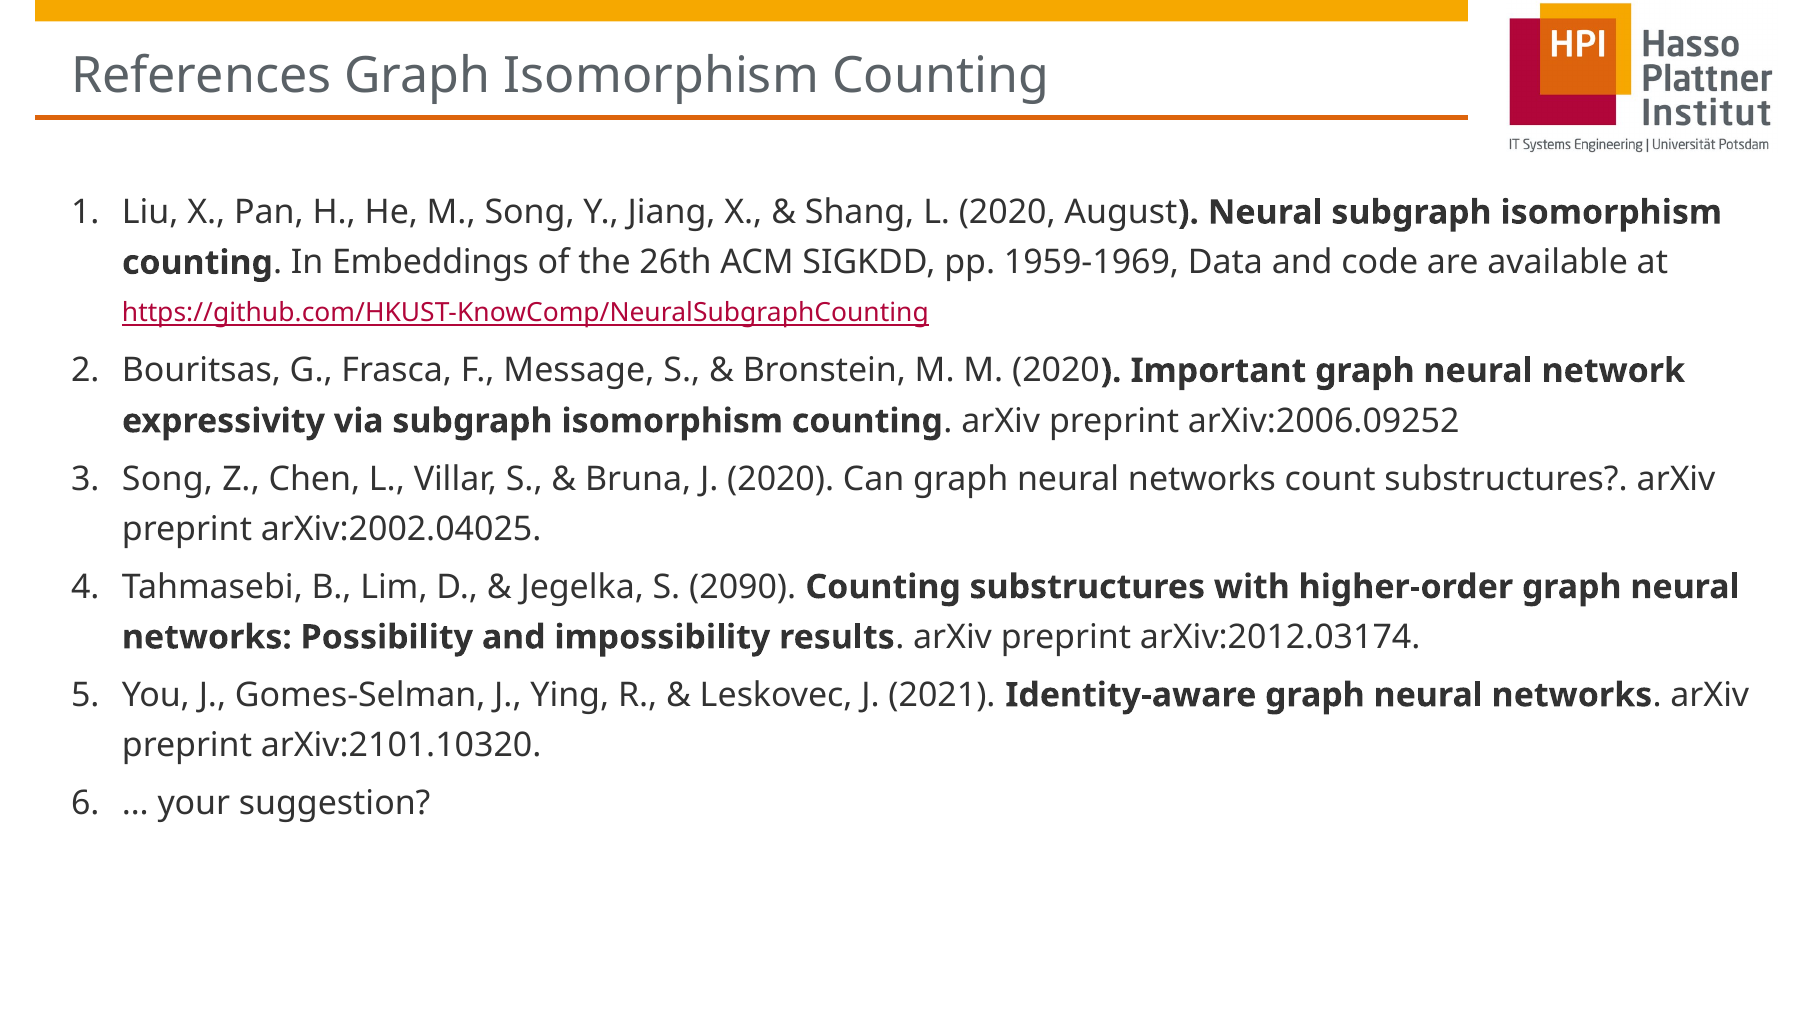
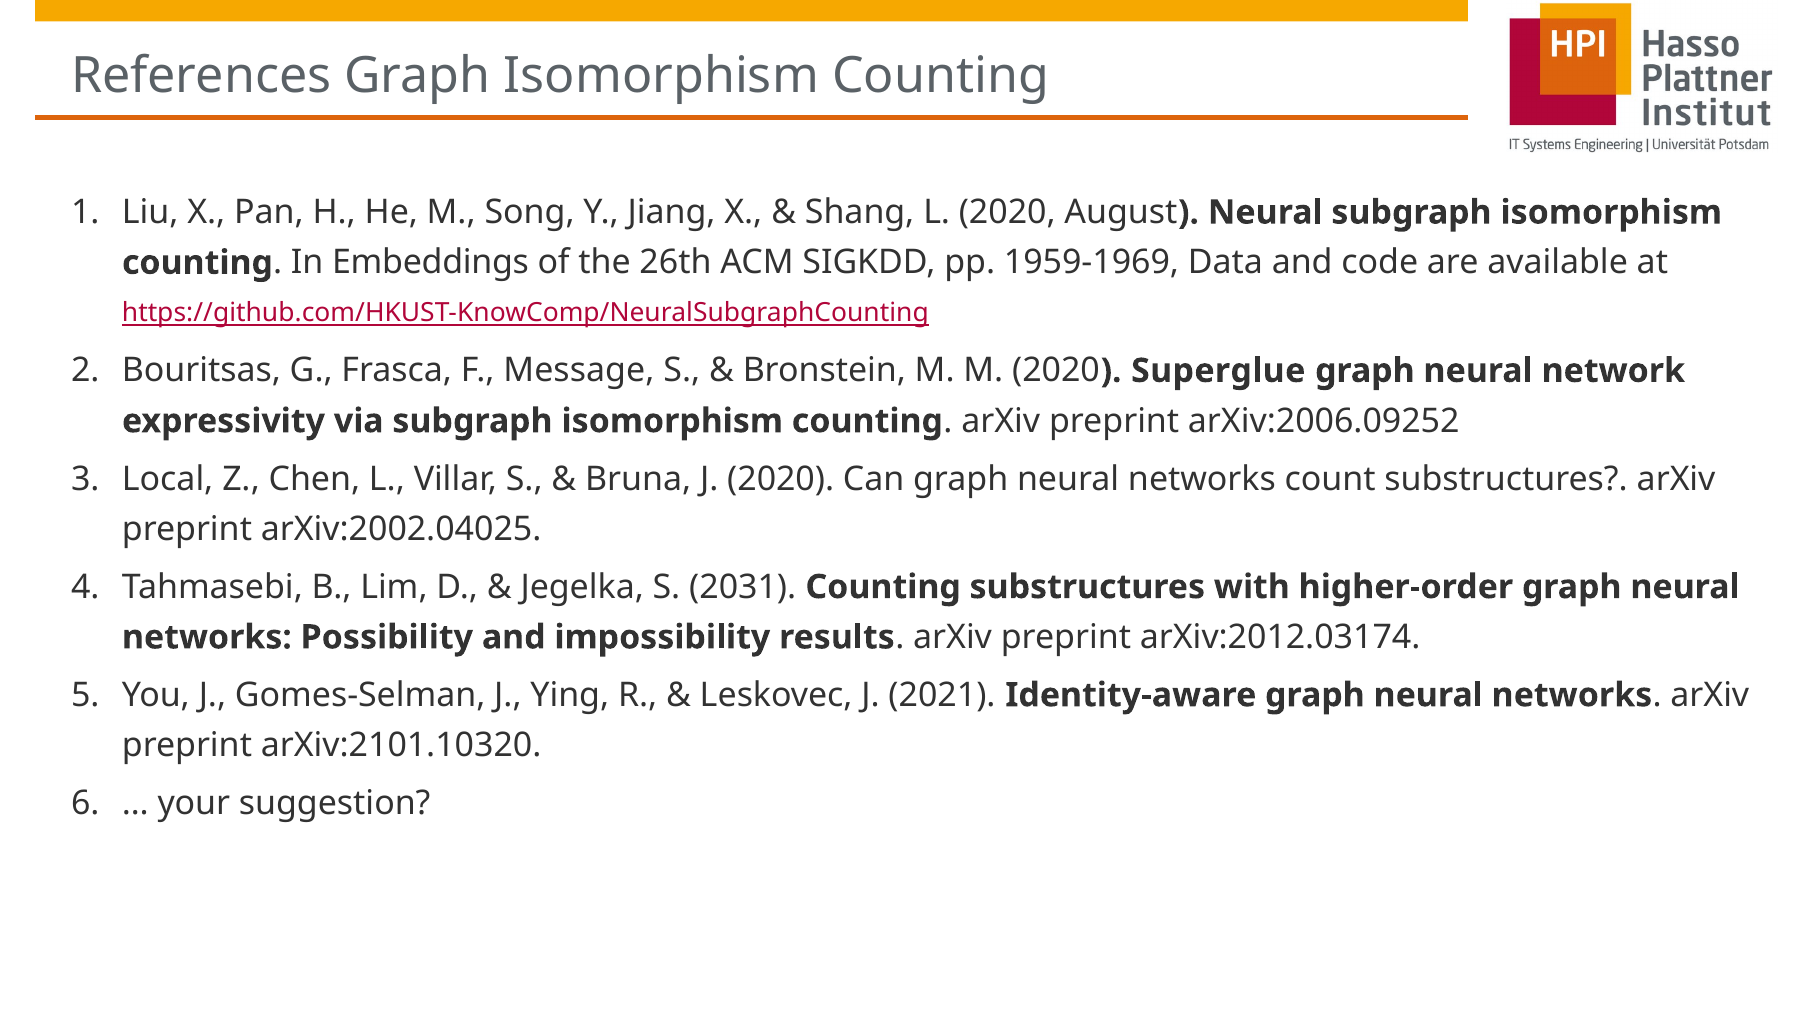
Important: Important -> Superglue (1218, 371)
Song: Song -> Local (168, 479)
2090: 2090 -> 2031 (743, 587)
